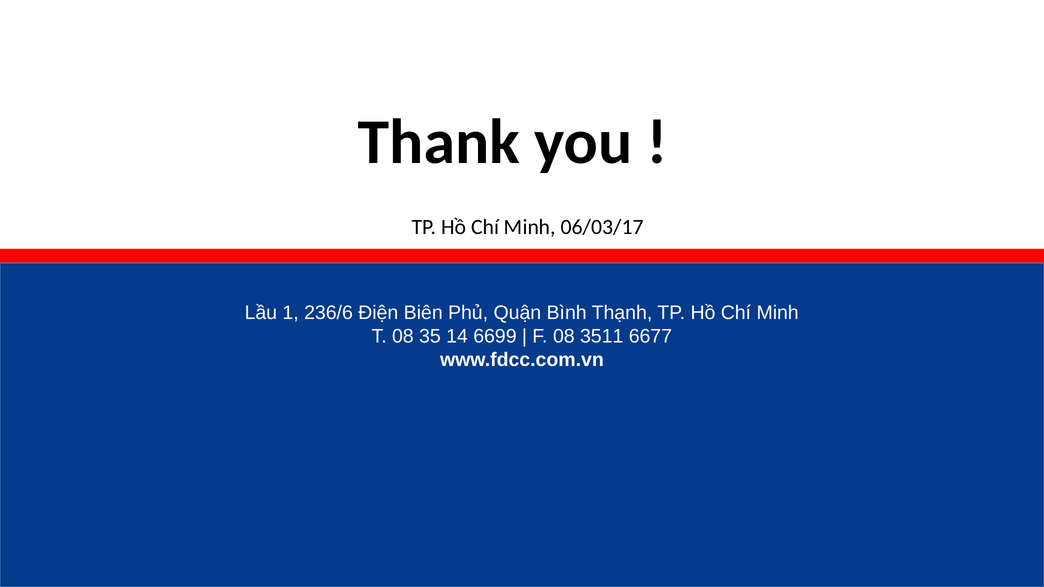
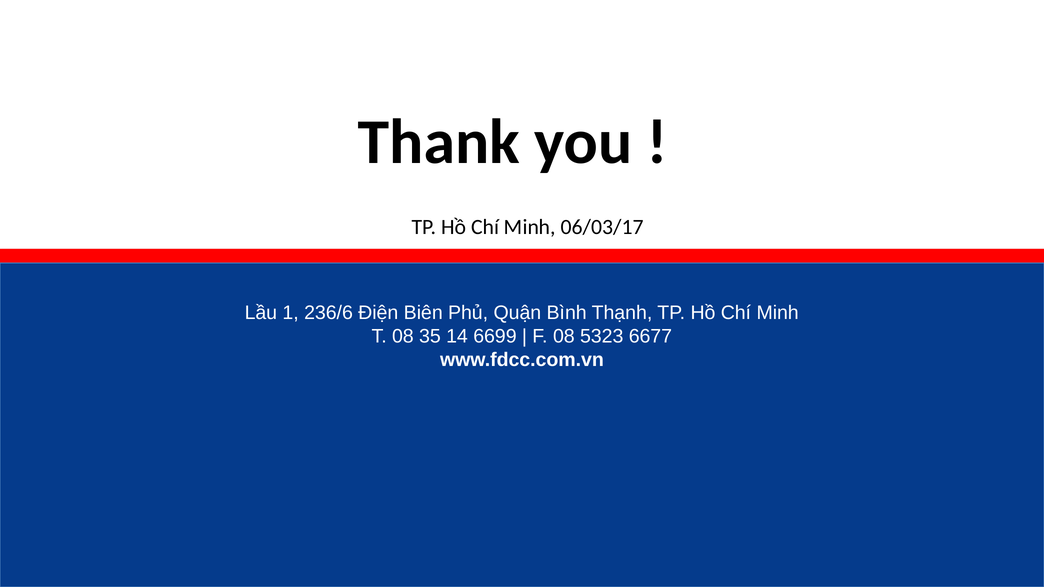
3511: 3511 -> 5323 (602, 336)
